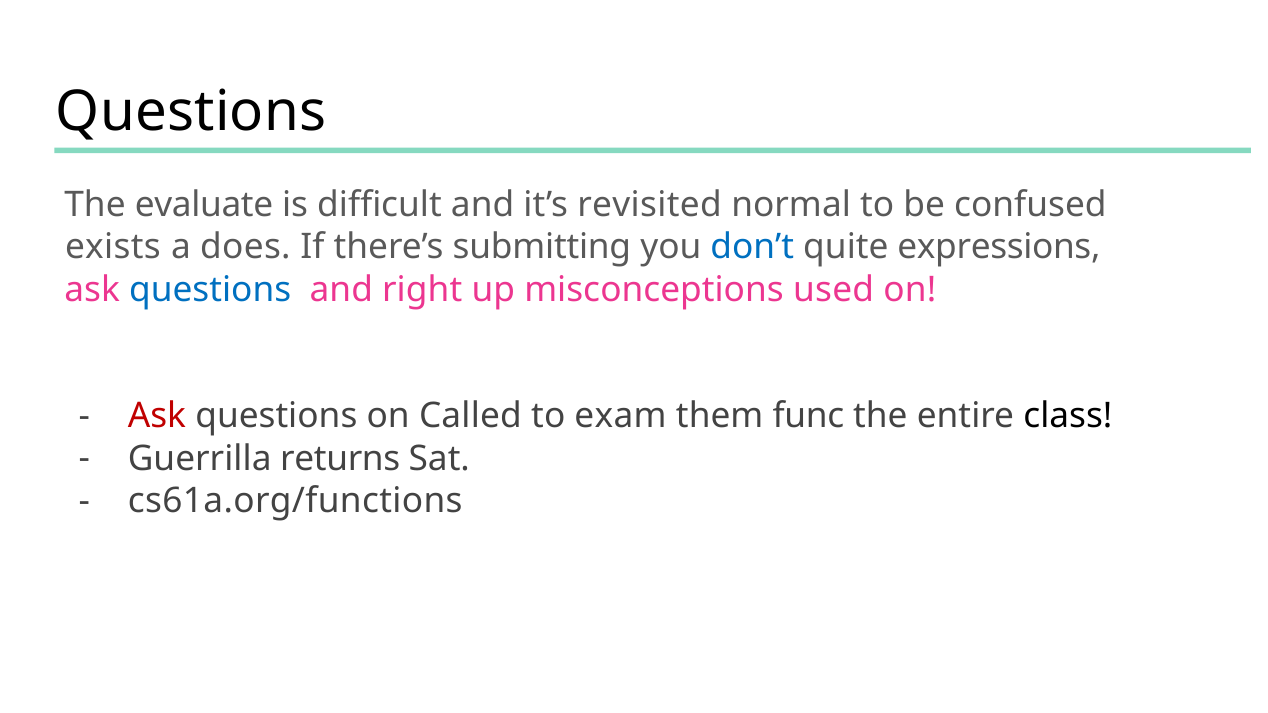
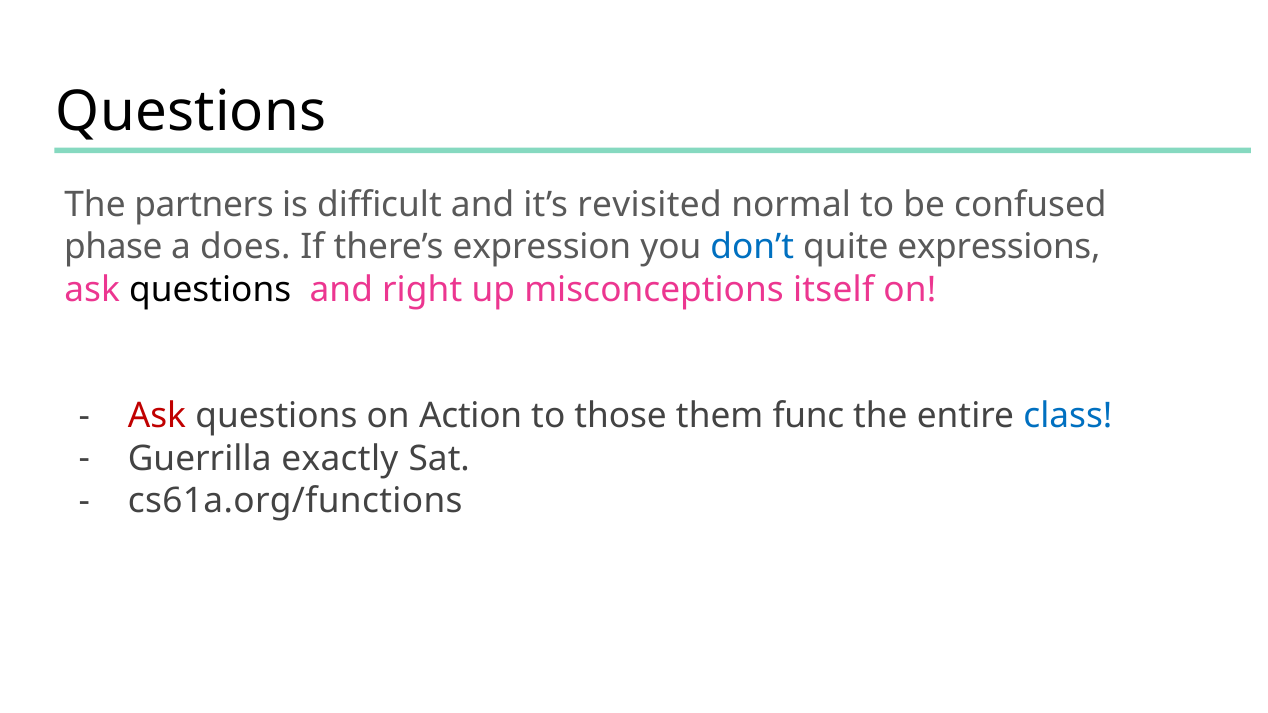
evaluate: evaluate -> partners (204, 205)
exists: exists -> phase (113, 247)
submitting: submitting -> expression (542, 247)
questions colour: blue -> black (210, 290)
used: used -> itself (834, 290)
Called: Called -> Action (471, 416)
exam: exam -> those (621, 416)
class colour: black -> blue (1068, 416)
returns: returns -> exactly (340, 459)
